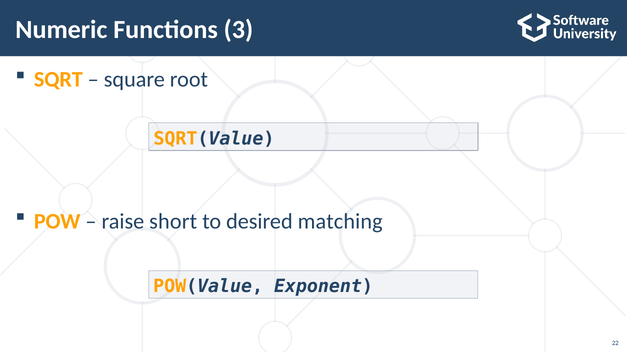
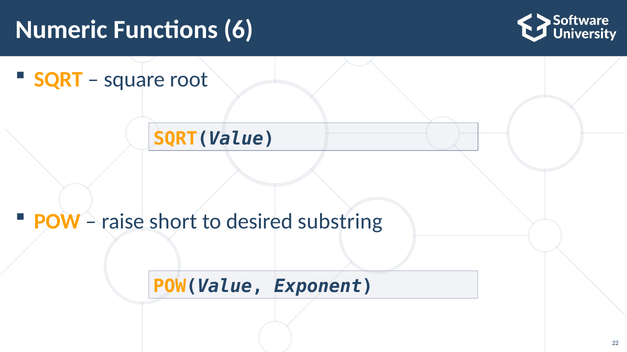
3: 3 -> 6 (238, 30)
matching: matching -> substring (340, 222)
